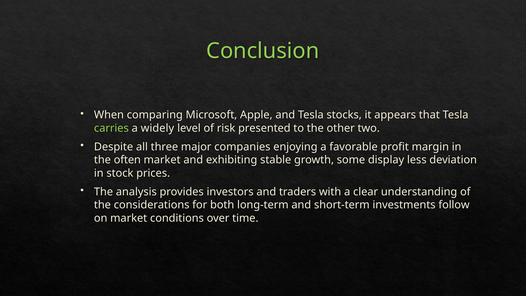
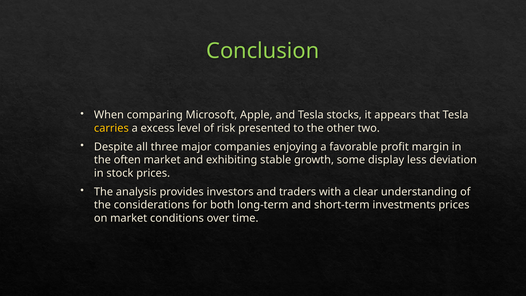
carries colour: light green -> yellow (111, 128)
widely: widely -> excess (158, 128)
investments follow: follow -> prices (454, 205)
